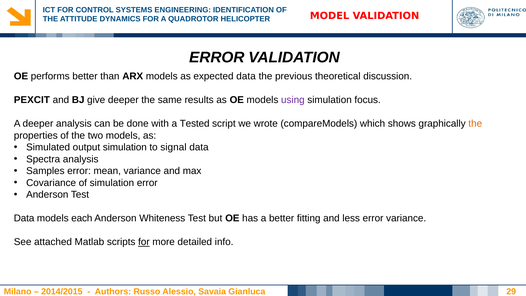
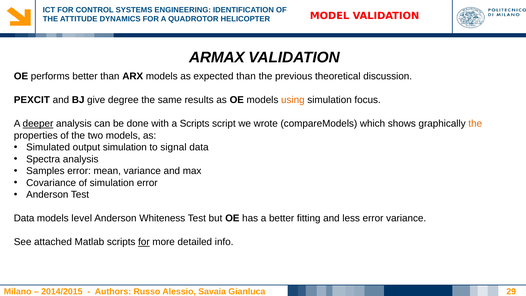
ERROR: ERROR -> ARMAX (217, 57)
expected data: data -> than (246, 76)
give deeper: deeper -> degree (123, 100)
using colour: purple -> orange (293, 100)
deeper underline: none -> present (38, 124)
a Tested: Tested -> Scripts (195, 124)
each: each -> level (82, 218)
